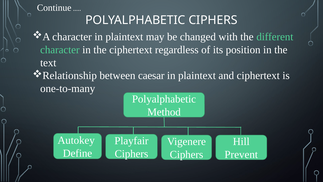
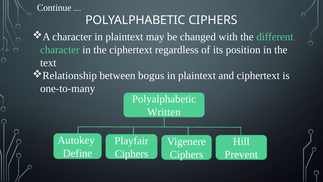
caesar: caesar -> bogus (151, 76)
Method: Method -> Written (164, 112)
